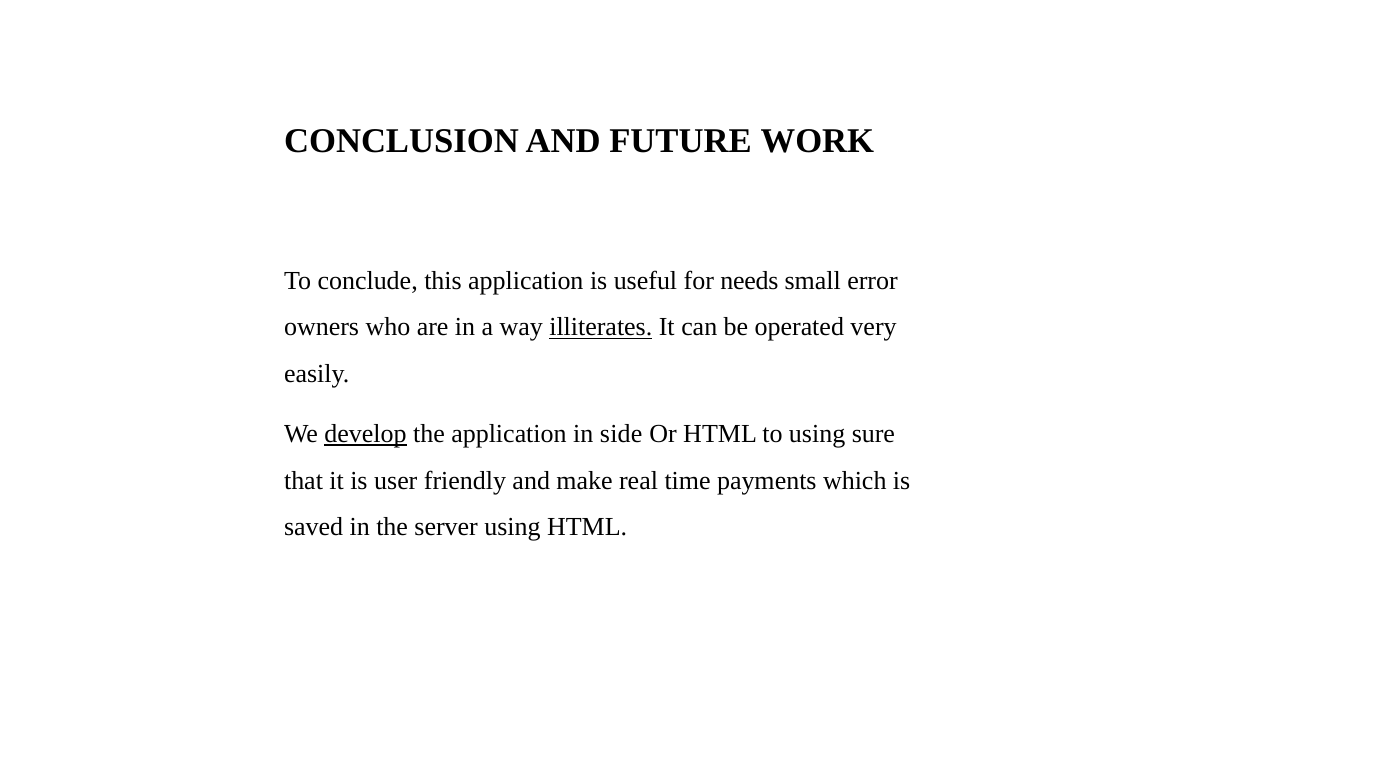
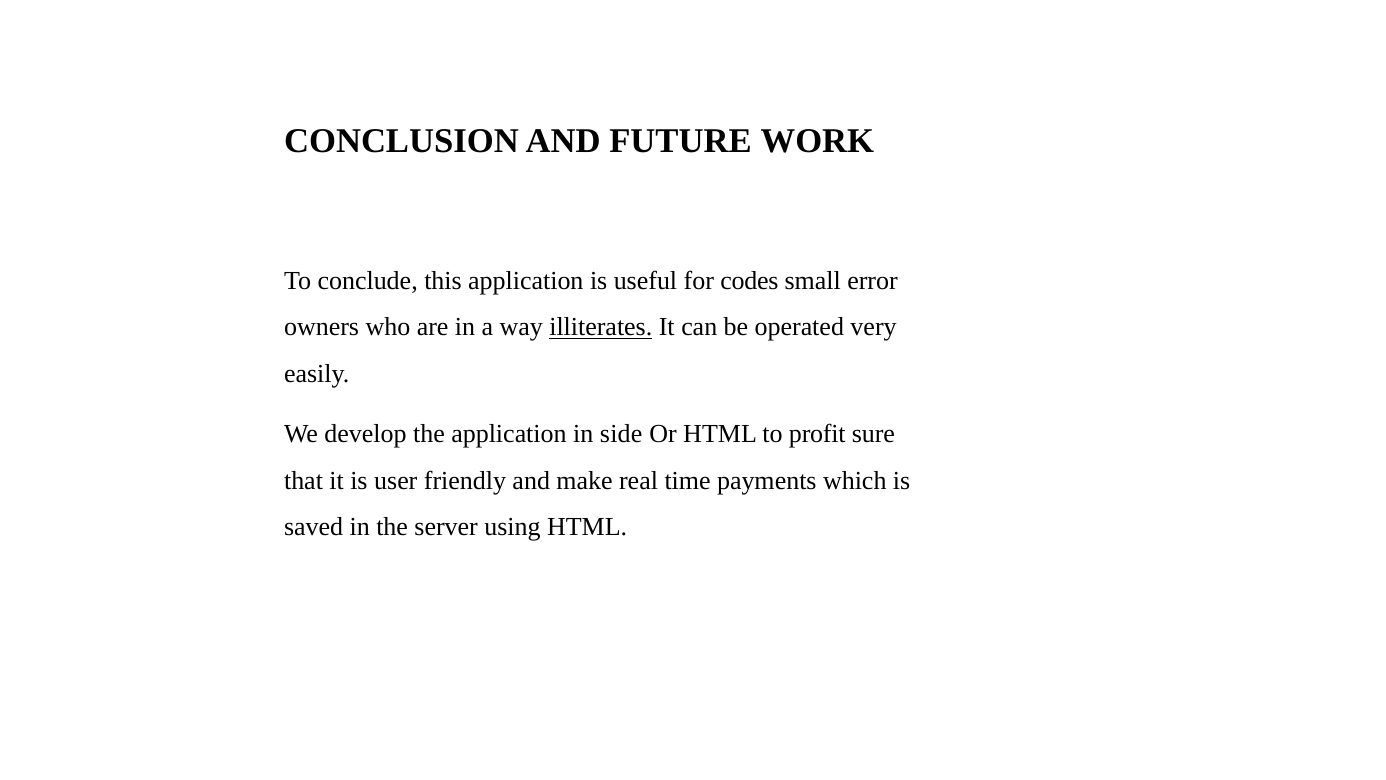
needs: needs -> codes (749, 280)
develop underline: present -> none (366, 433)
to using: using -> profit (817, 433)
